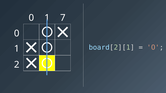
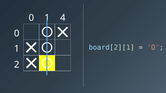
7: 7 -> 4 (63, 18)
